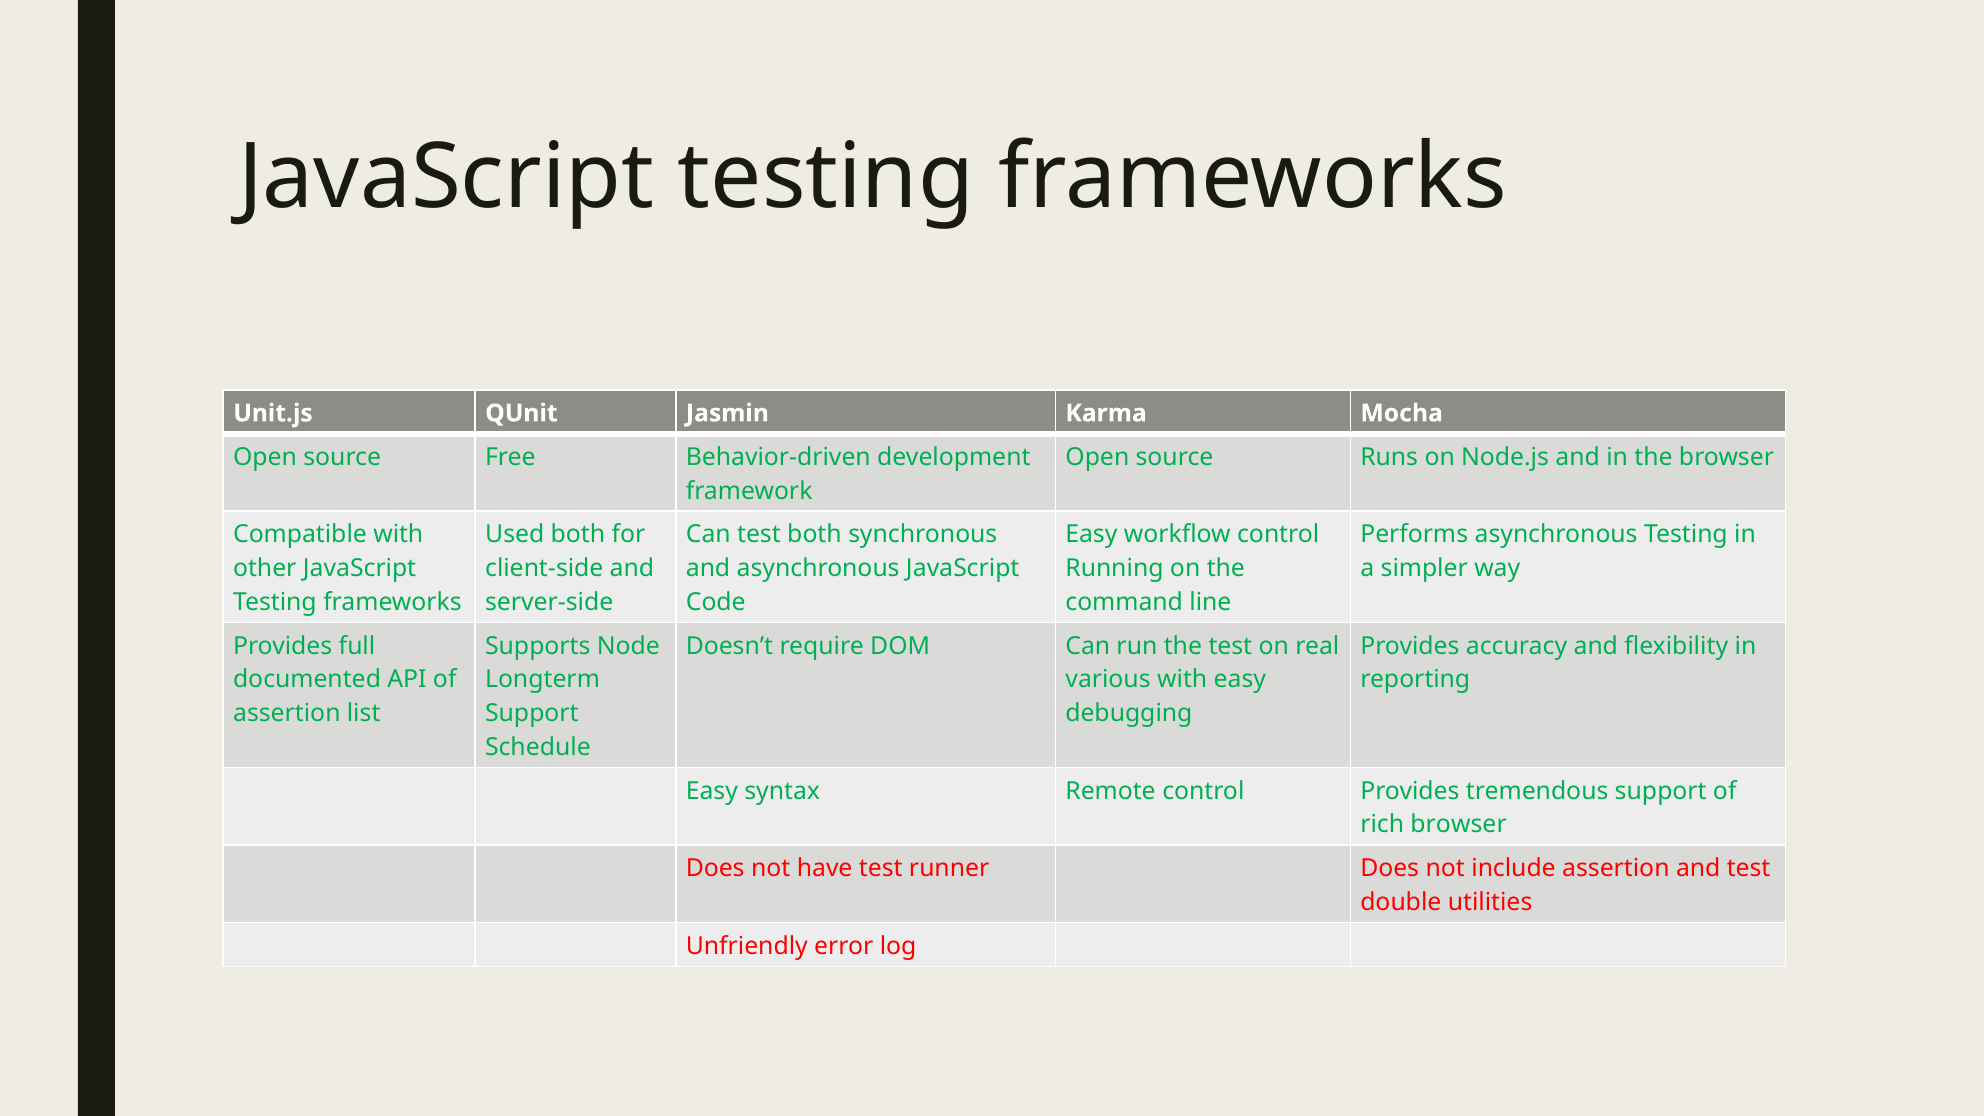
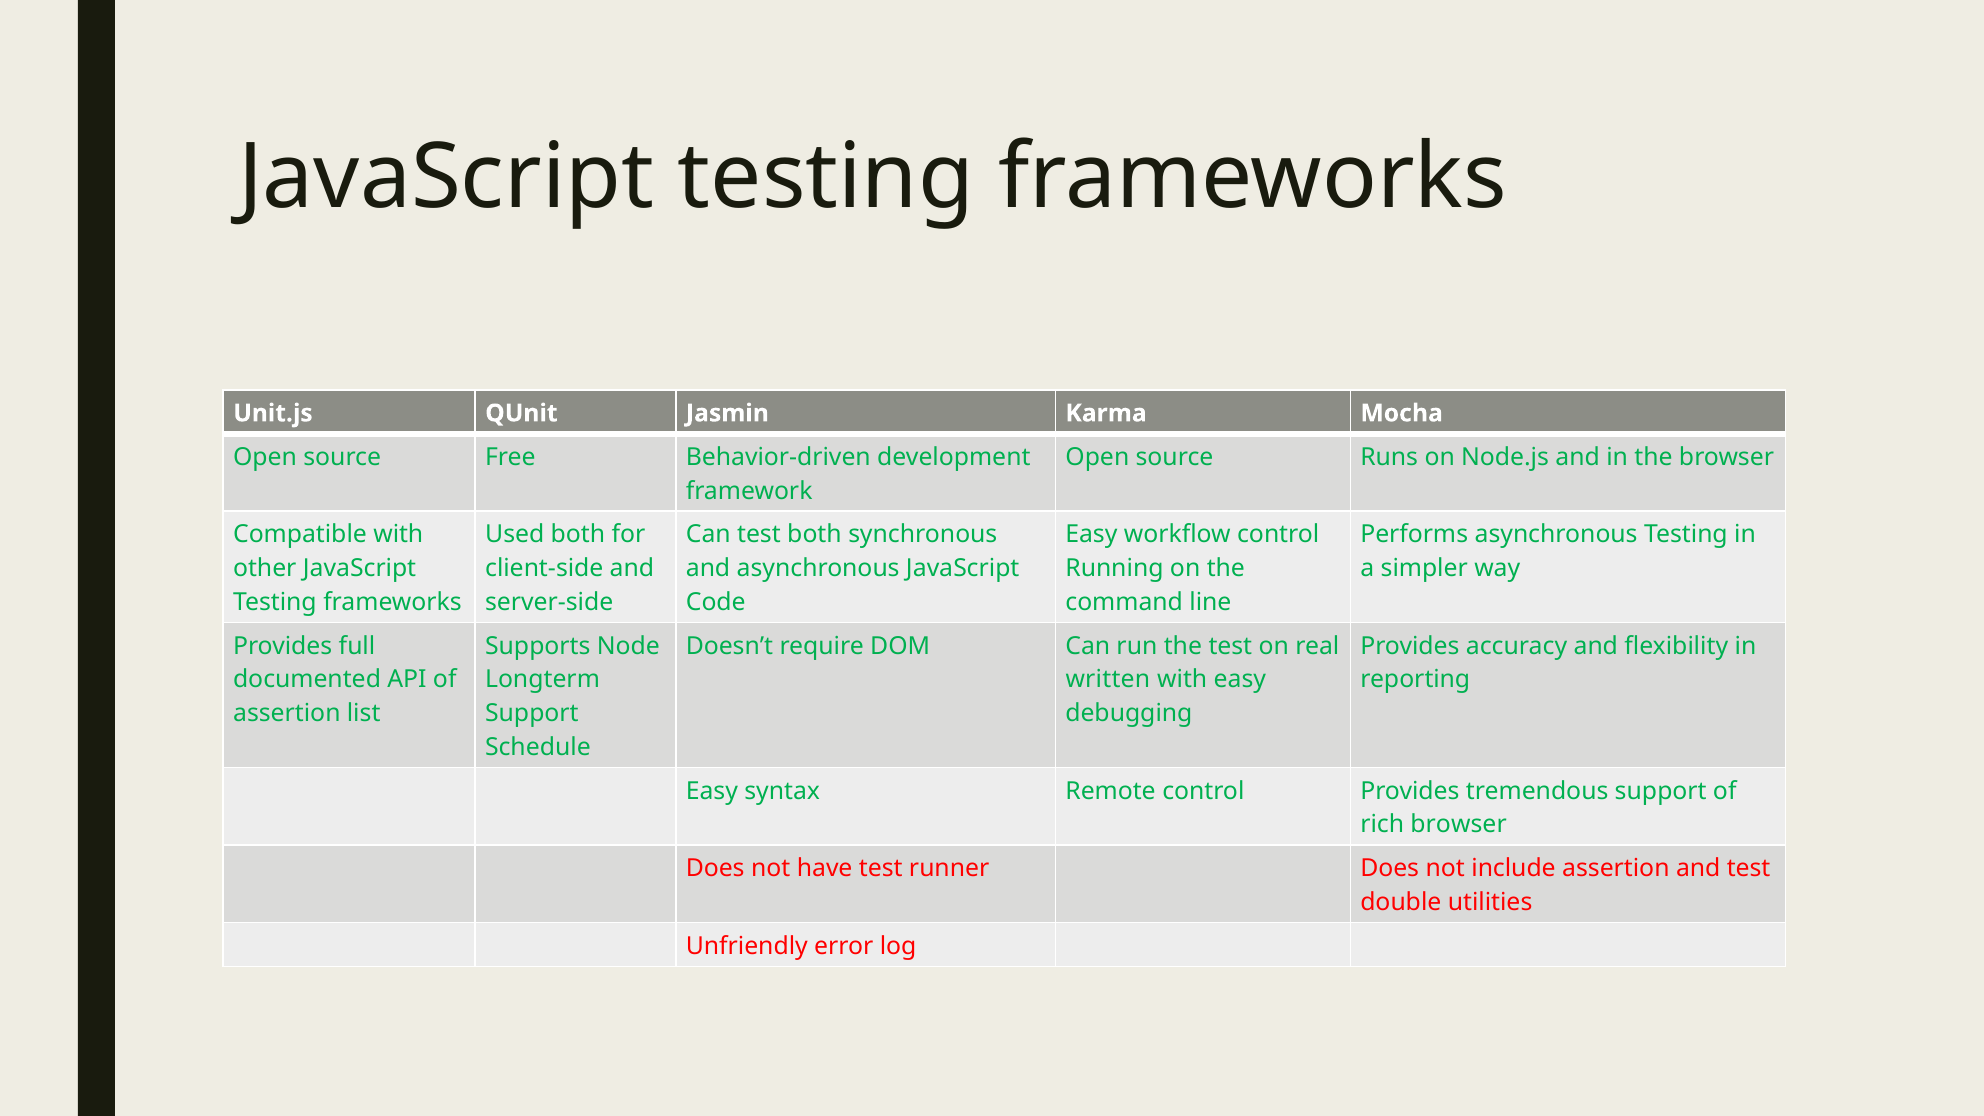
various: various -> written (1108, 680)
